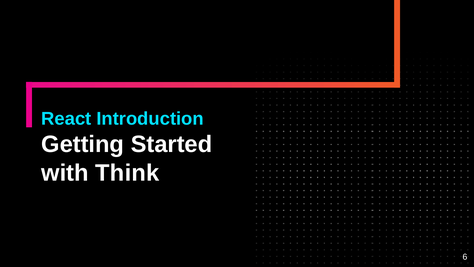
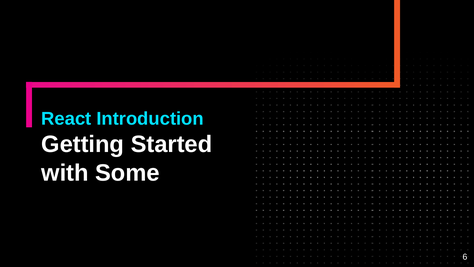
Think: Think -> Some (127, 173)
